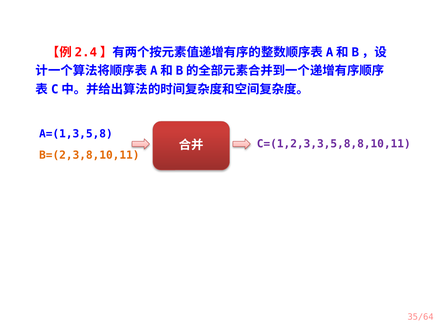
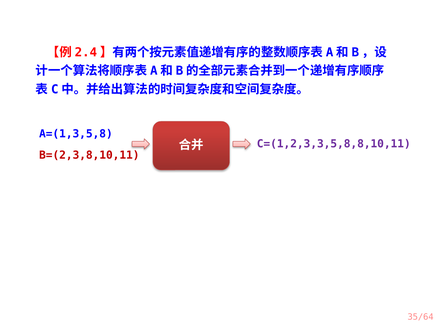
B=(2,3,8,10,11 colour: orange -> red (89, 156)
